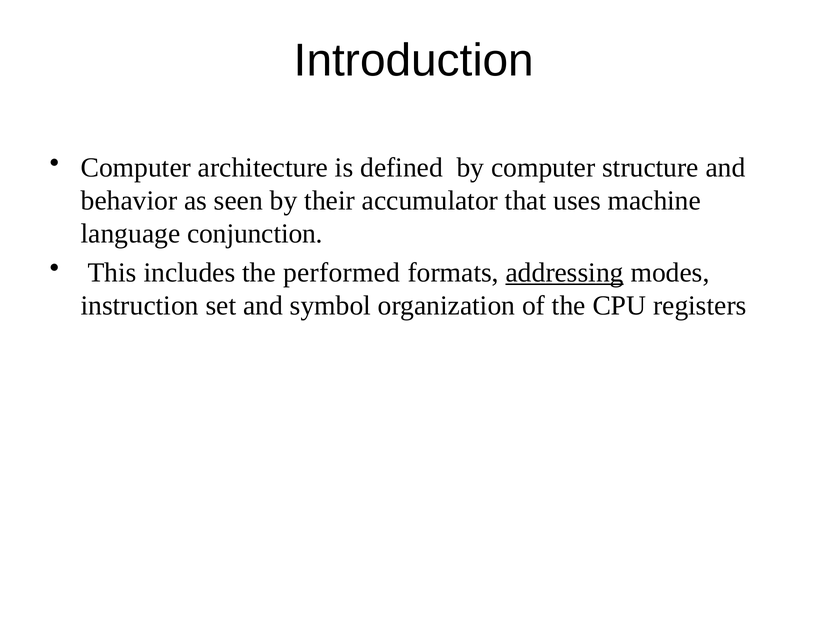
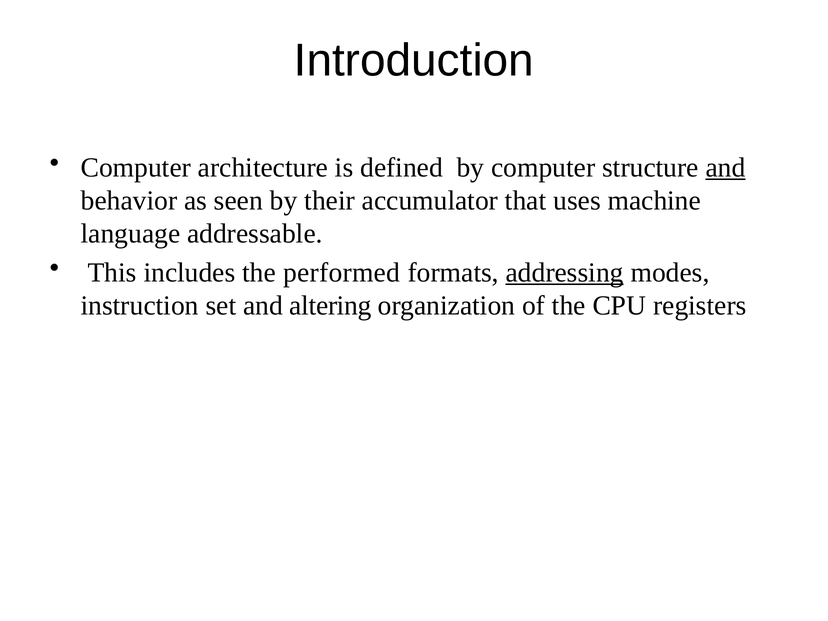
and underline: none -> present (725, 168)
conjunction: conjunction -> addressable (255, 234)
symbol: symbol -> altering (330, 306)
